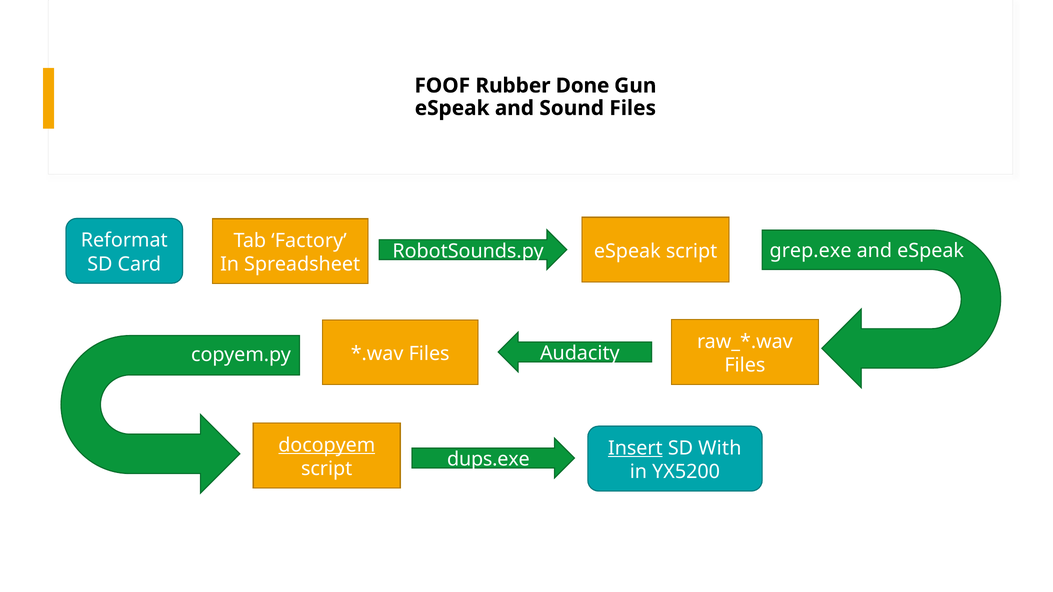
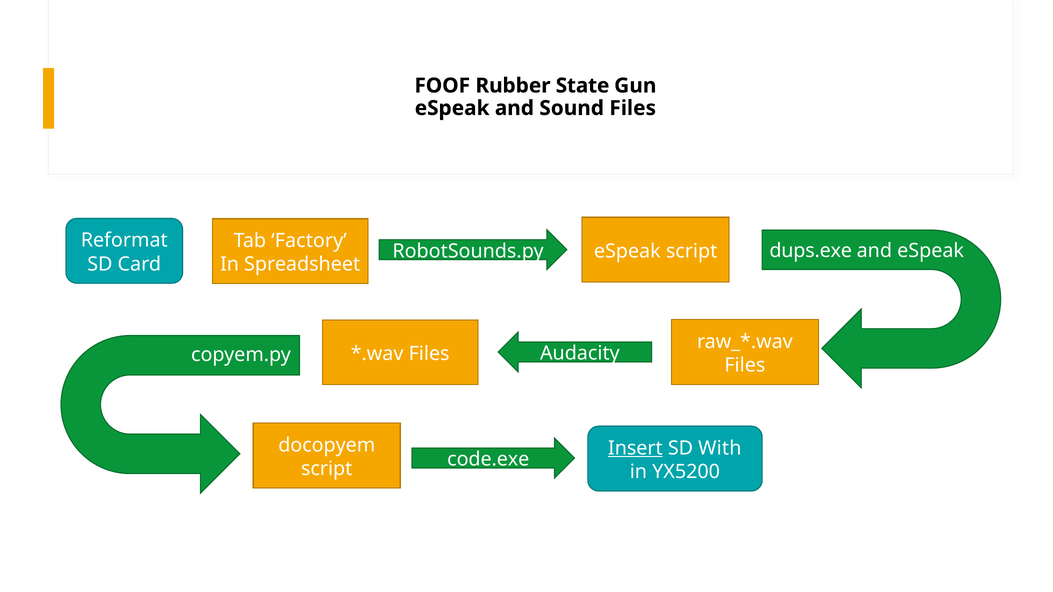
Done: Done -> State (583, 86)
grep.exe: grep.exe -> dups.exe (811, 251)
docopyem underline: present -> none (327, 445)
dups.exe: dups.exe -> code.exe (488, 460)
